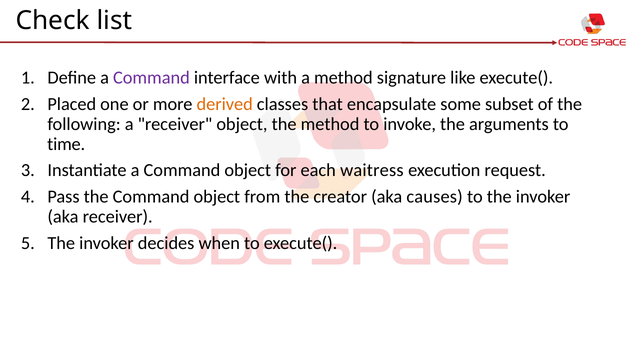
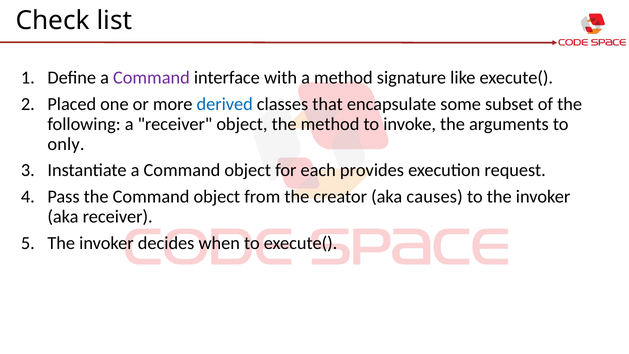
derived colour: orange -> blue (225, 104)
time: time -> only (66, 144)
waitress: waitress -> provides (372, 170)
